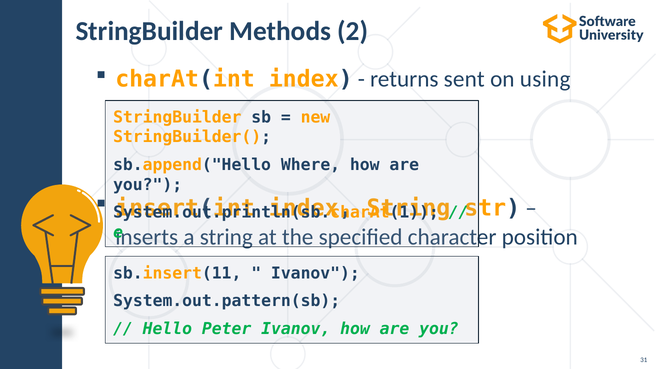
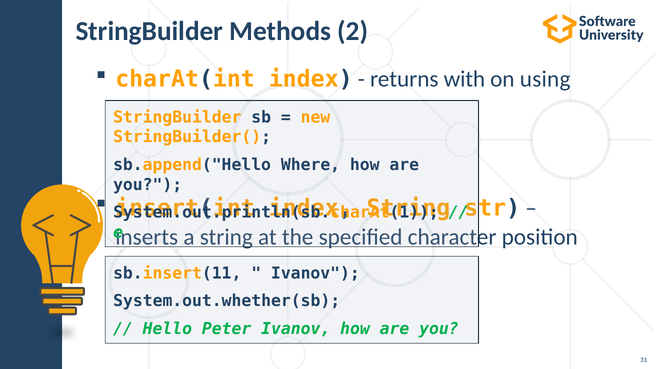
sent: sent -> with (464, 79)
System.out.pattern(sb: System.out.pattern(sb -> System.out.whether(sb (227, 301)
